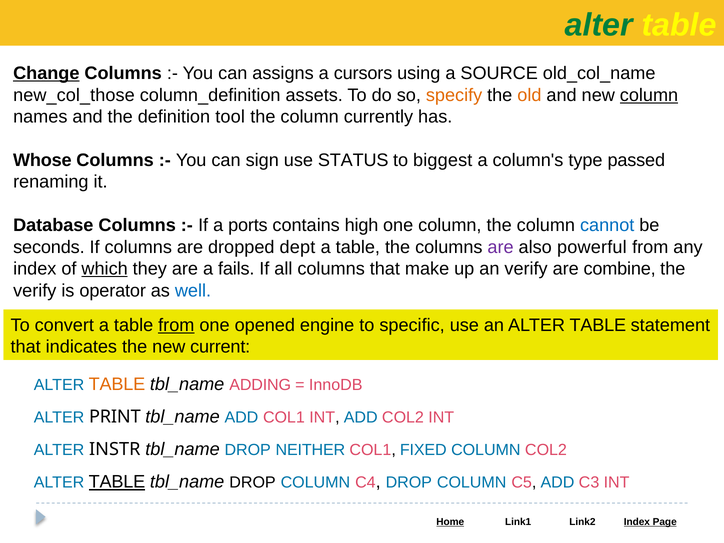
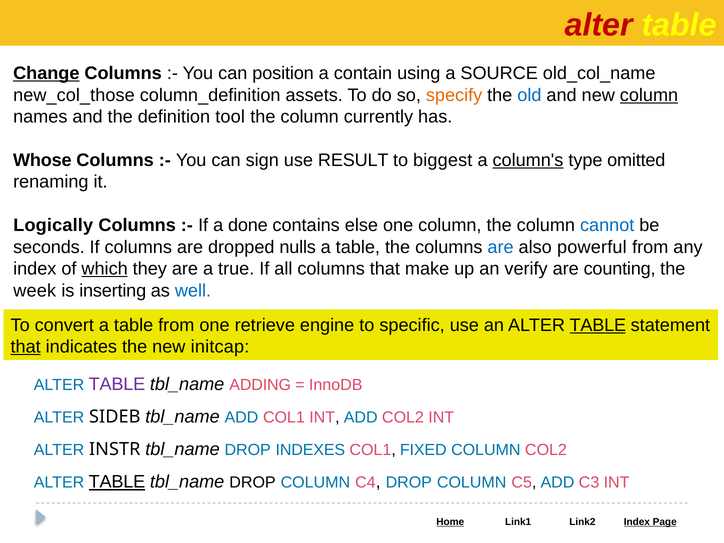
alter colour: green -> red (599, 25)
assigns: assigns -> position (283, 73)
cursors: cursors -> contain (363, 73)
old colour: orange -> blue (529, 95)
STATUS: STATUS -> RESULT (353, 160)
column's underline: none -> present (528, 160)
passed: passed -> omitted (636, 160)
Database: Database -> Logically (53, 225)
ports: ports -> done (248, 225)
high: high -> else (361, 225)
dept: dept -> nulls (298, 247)
are colour: purple -> blue (501, 247)
fails: fails -> true (236, 269)
combine: combine -> counting (620, 269)
verify: verify -> week (35, 291)
operator: operator -> inserting (113, 291)
from underline: present -> none (176, 325)
opened: opened -> retrieve (265, 325)
TABLE underline: none -> present (598, 325)
that underline: none -> present (26, 347)
current: current -> initcap (220, 347)
TABLE colour: orange -> purple (117, 384)
PRINT: PRINT -> SIDEB (115, 417)
NEITHER: NEITHER -> INDEXES (310, 450)
